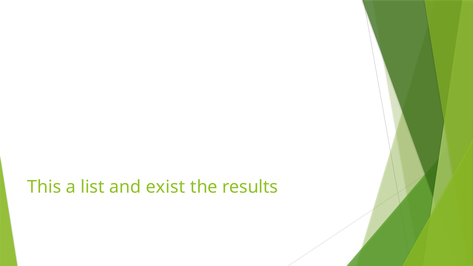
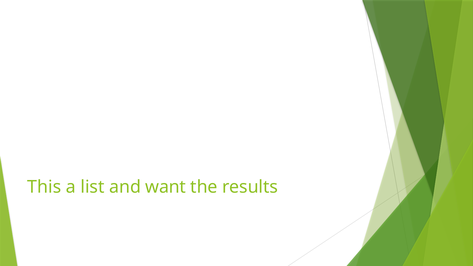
exist: exist -> want (166, 187)
